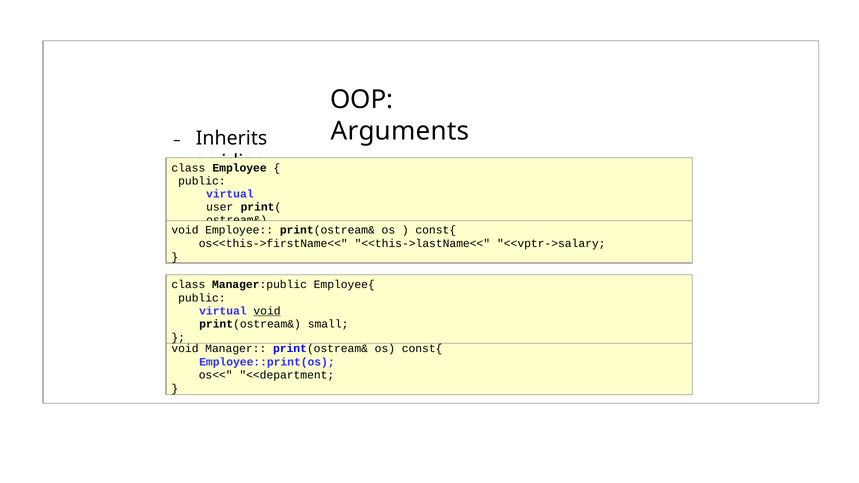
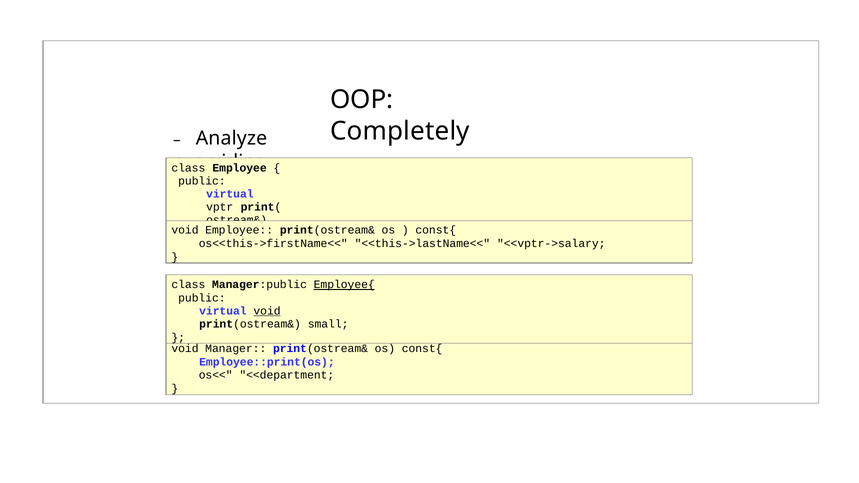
Arguments: Arguments -> Completely (400, 131)
Inherits: Inherits -> Analyze (231, 138)
user: user -> vptr (220, 207)
Employee{ underline: none -> present (344, 285)
